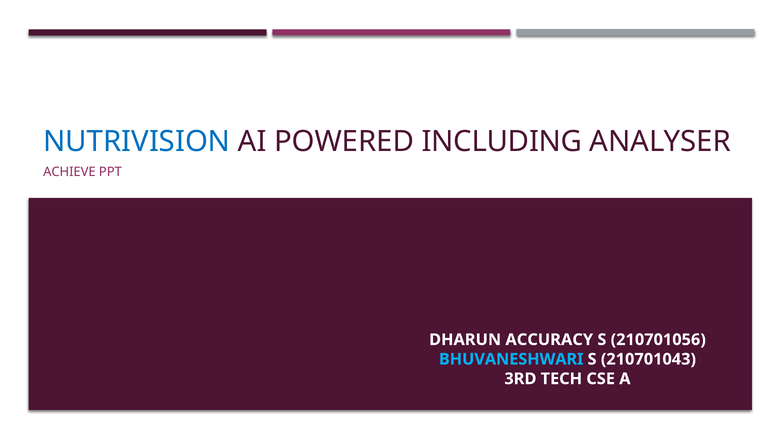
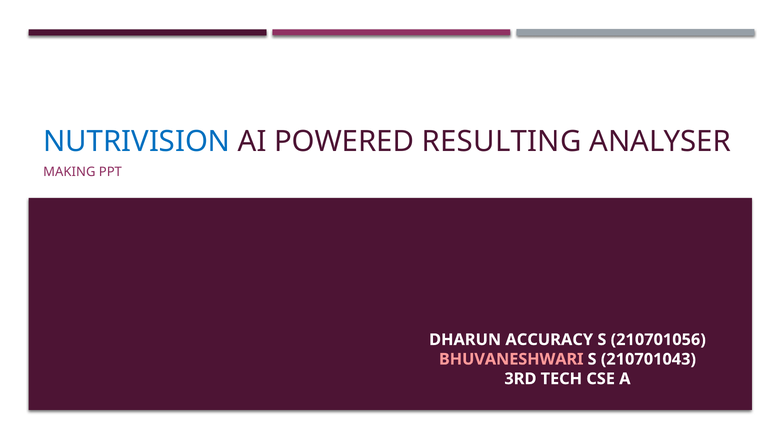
INCLUDING: INCLUDING -> RESULTING (502, 142)
ACHIEVE: ACHIEVE -> MAKING (69, 172)
BHUVANESHWARI colour: light blue -> pink (511, 360)
